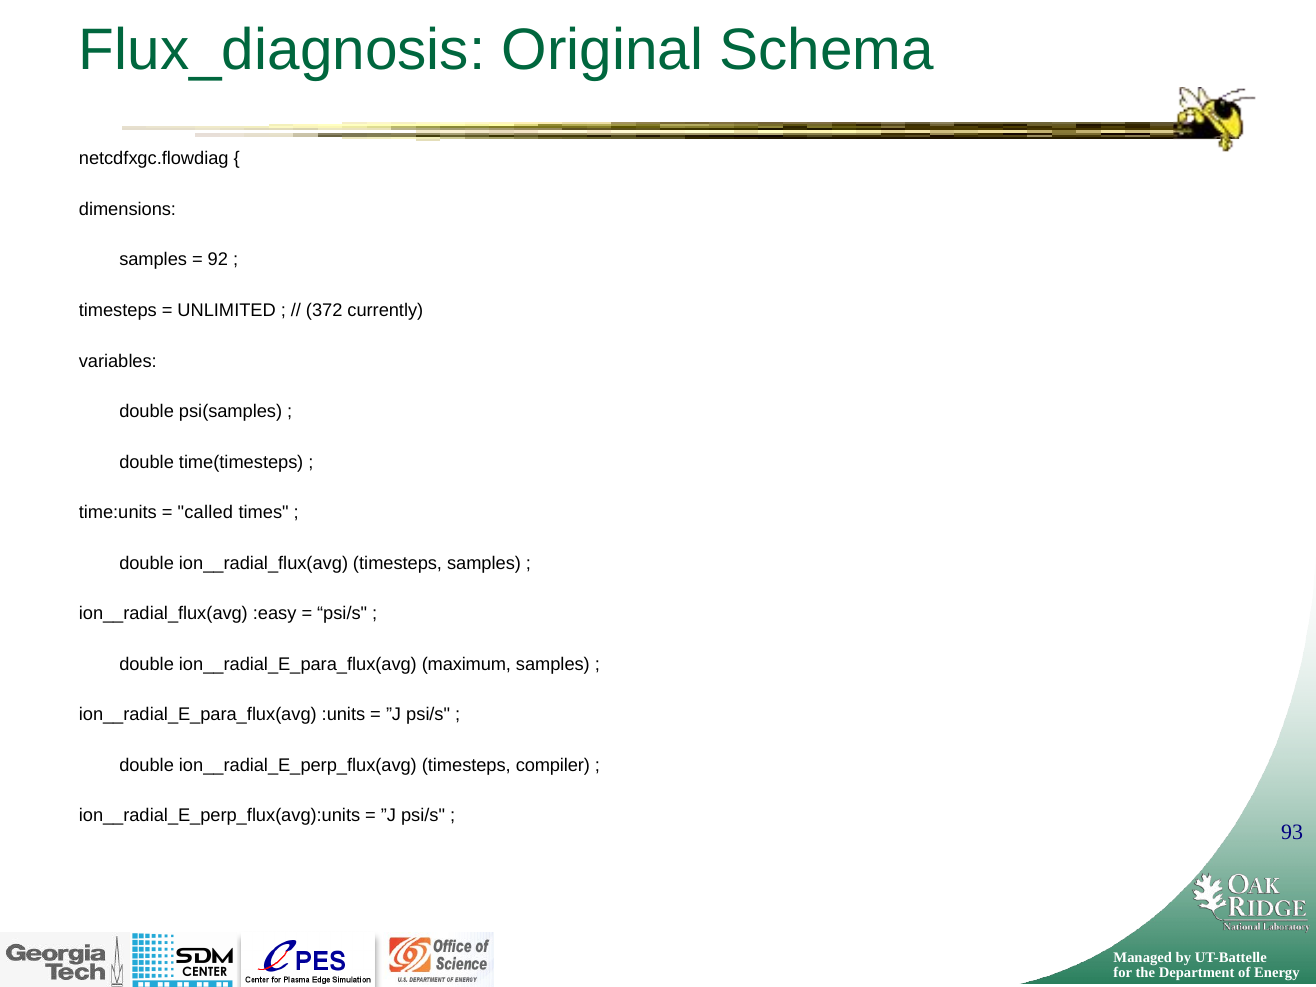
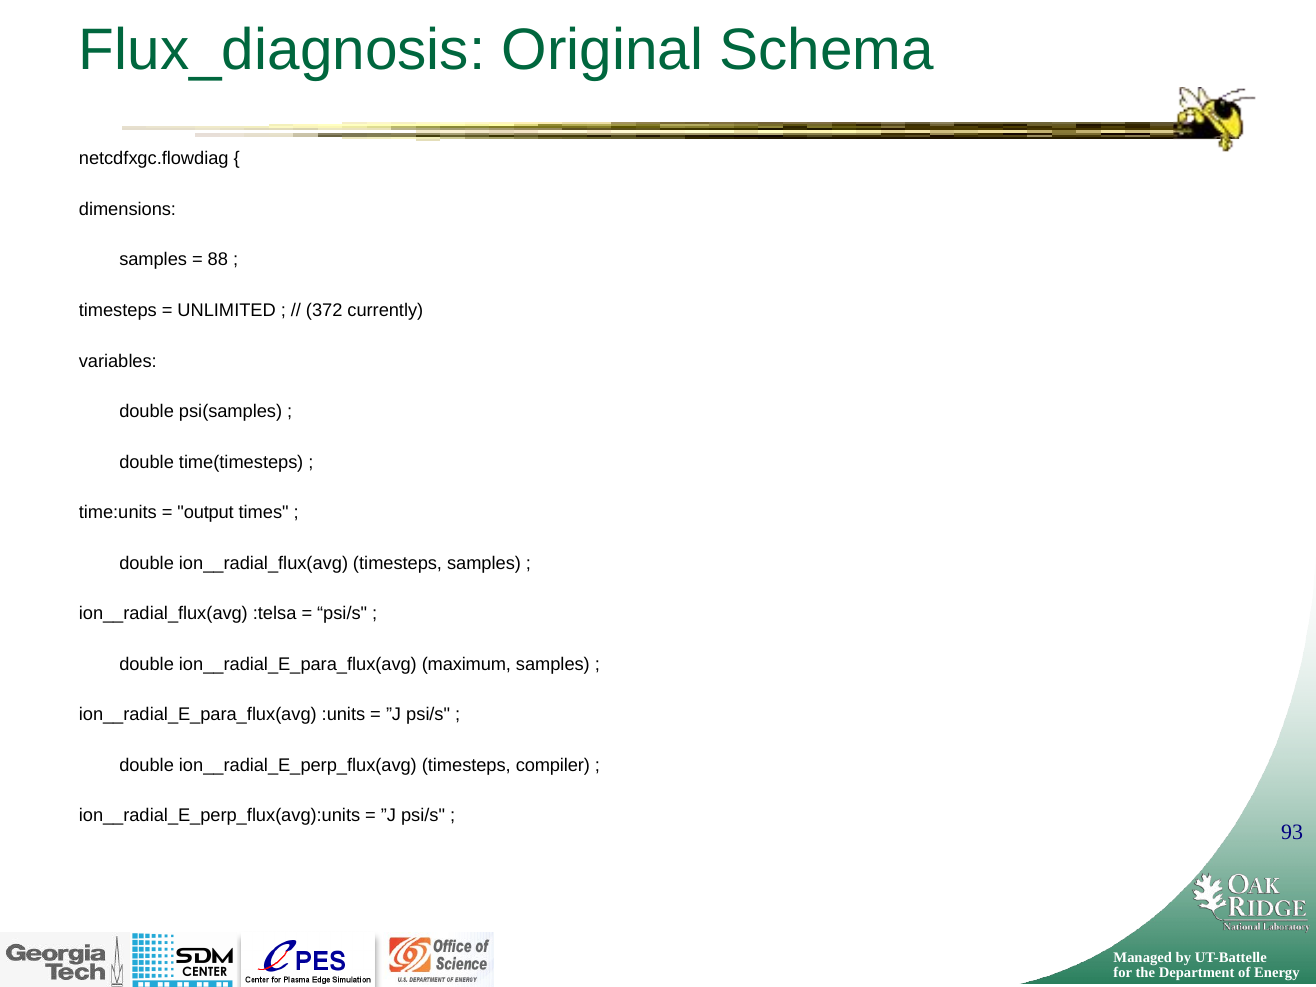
92: 92 -> 88 (218, 260)
called: called -> output (206, 513)
:easy: :easy -> :telsa (275, 614)
